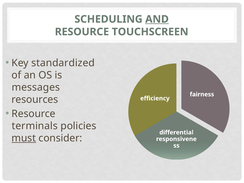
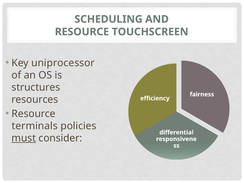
AND underline: present -> none (157, 19)
standardized: standardized -> uniprocessor (63, 63)
messages: messages -> structures (36, 87)
